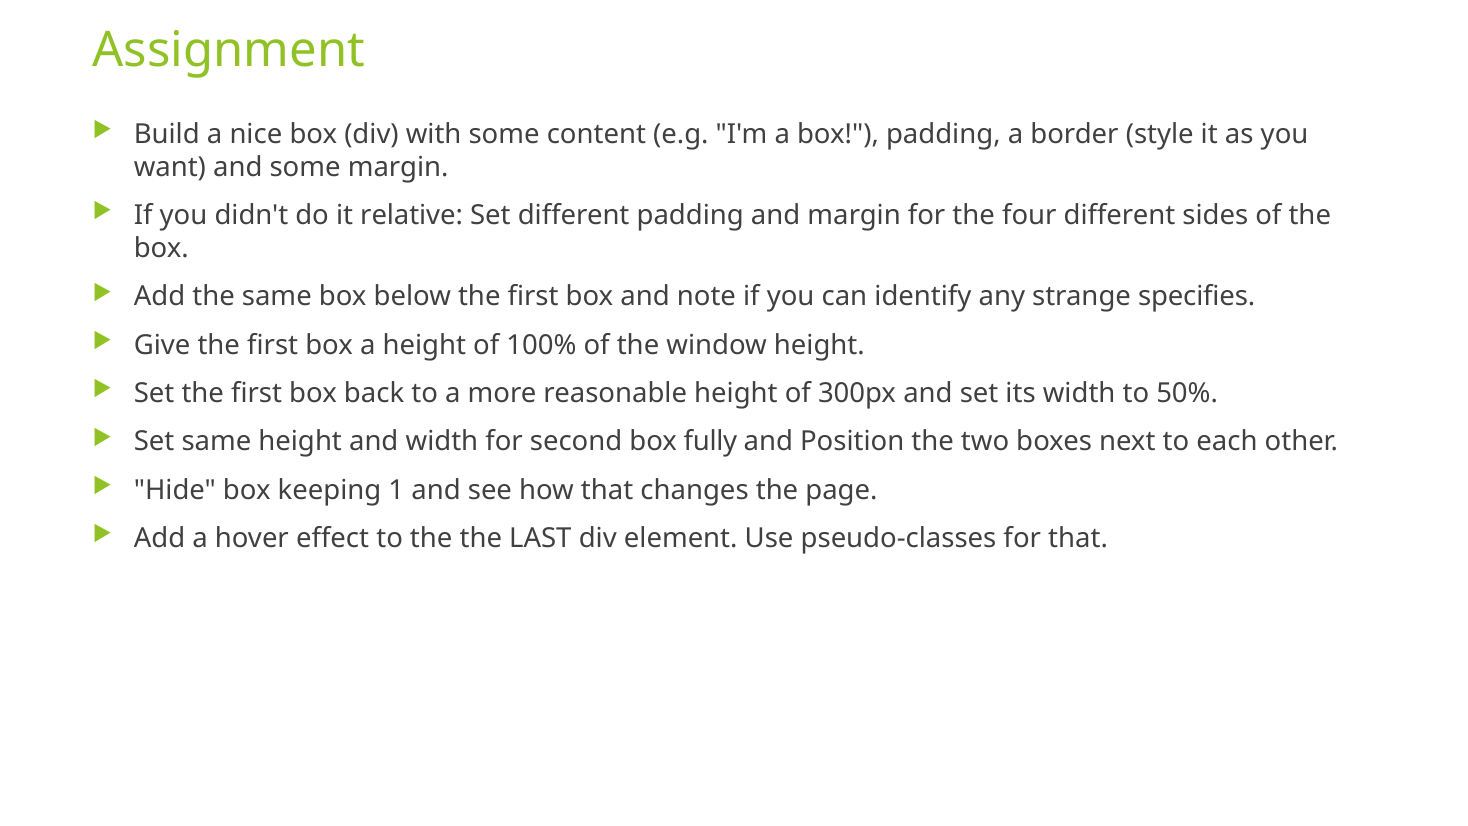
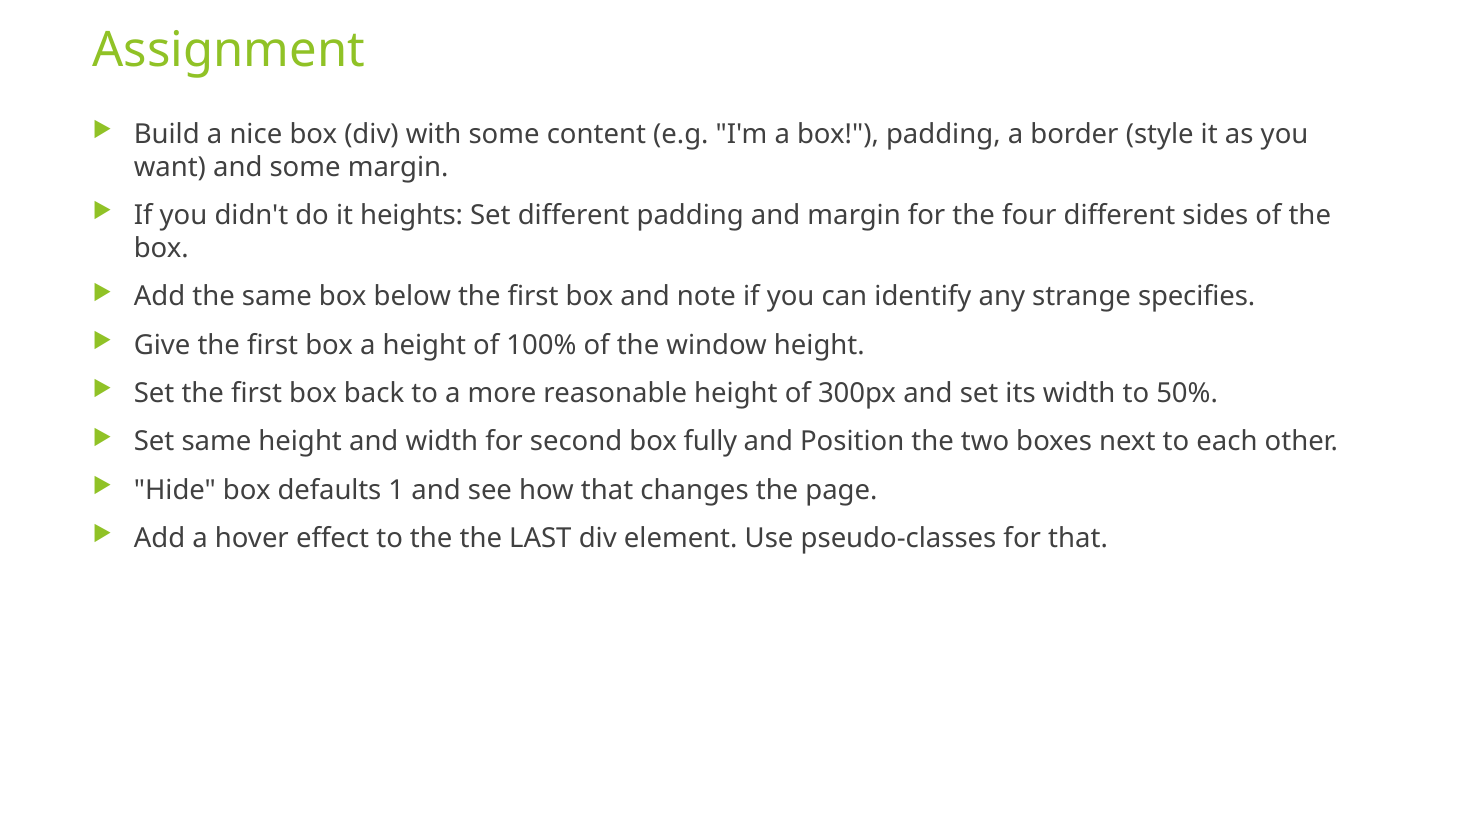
relative: relative -> heights (412, 215)
keeping: keeping -> defaults (330, 490)
